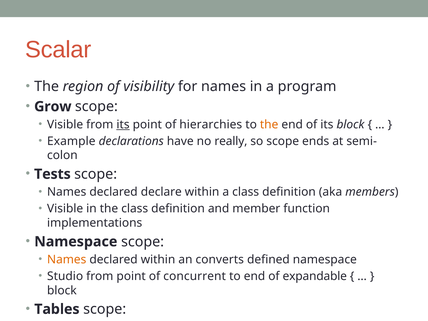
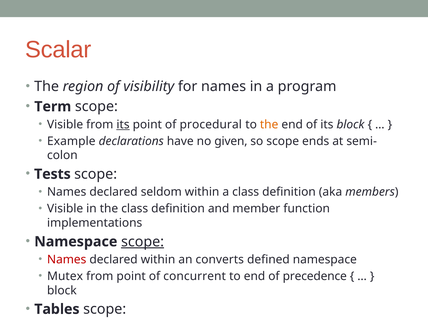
Grow: Grow -> Term (53, 107)
hierarchies: hierarchies -> procedural (211, 124)
really: really -> given (231, 141)
declare: declare -> seldom (161, 192)
scope underline: none -> present (143, 242)
Names colour: orange -> red (67, 260)
Studio: Studio -> Mutex (65, 276)
expandable: expandable -> precedence (315, 276)
